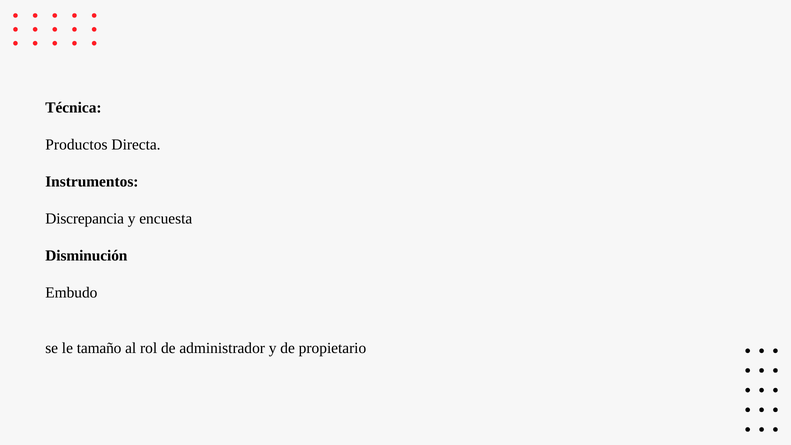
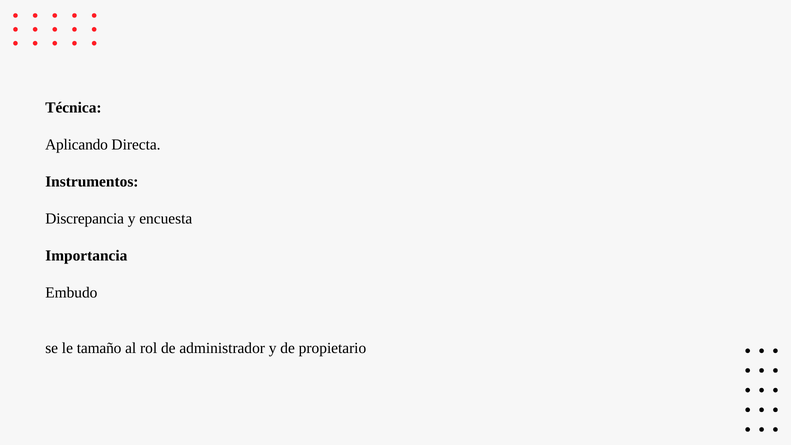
Productos: Productos -> Aplicando (77, 145)
Disminución: Disminución -> Importancia (86, 256)
